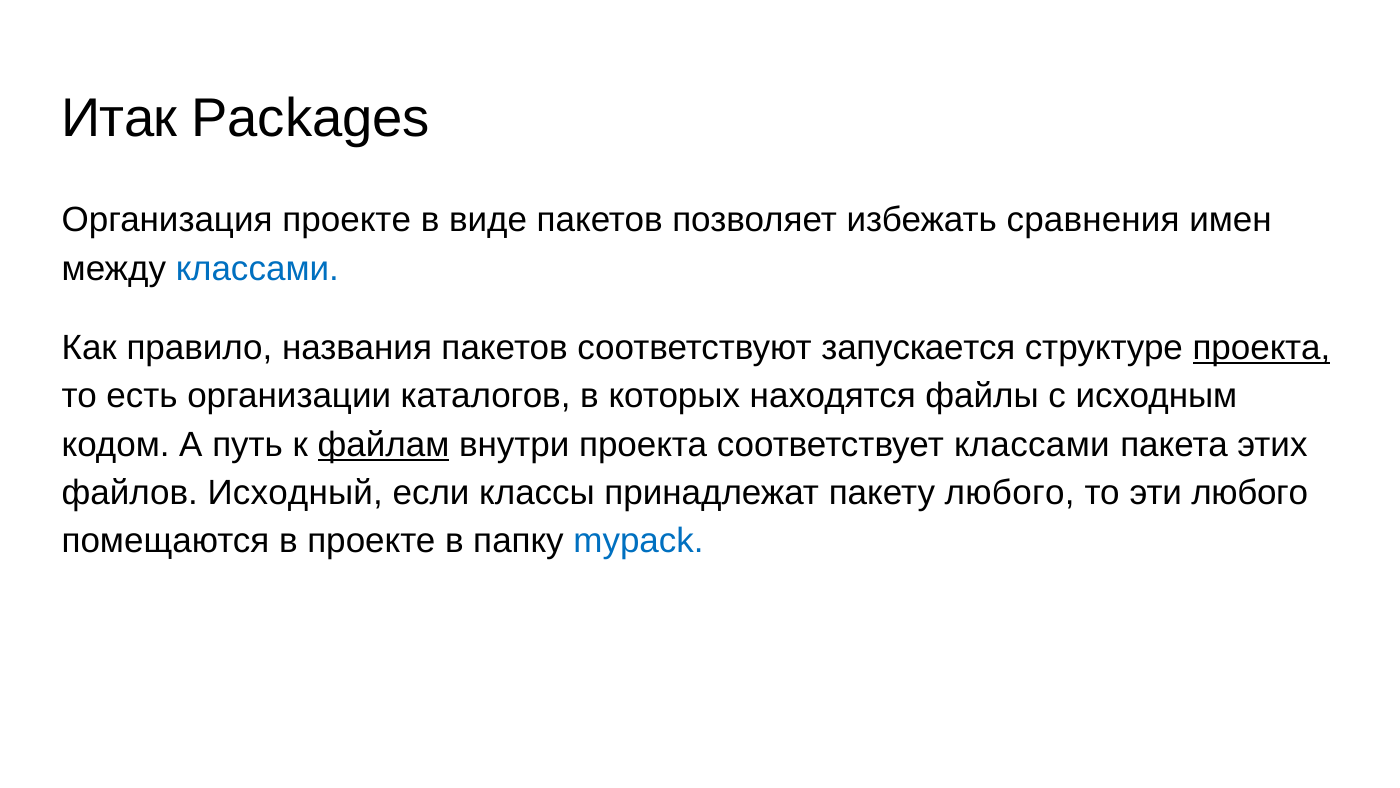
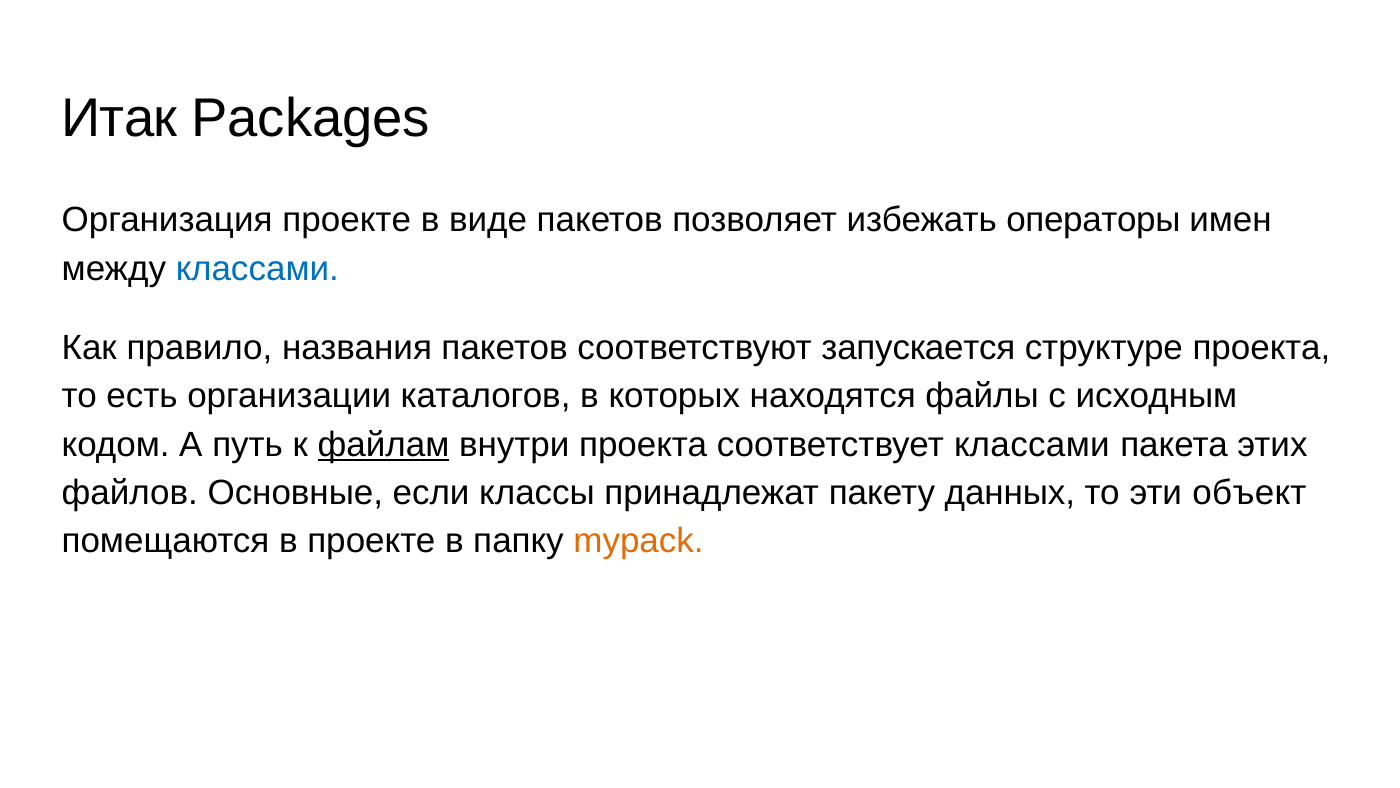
сравнения: сравнения -> операторы (1093, 220)
проекта underline: present -> none (1261, 348)
Исходный: Исходный -> Основные (295, 493)
пакету любого: любого -> данных (1010, 493)
эти любого: любого -> объект (1249, 493)
mypack colour: blue -> orange (639, 541)
